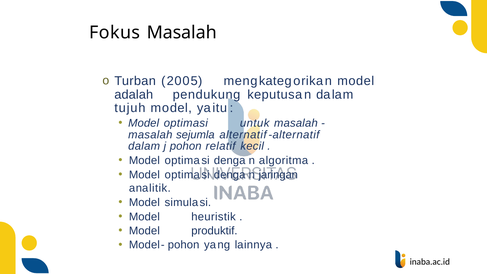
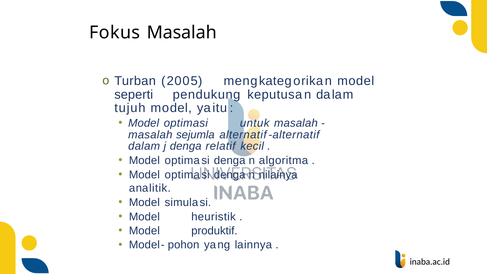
adalah: adalah -> seperti (134, 95)
j pohon: pohon -> denga (186, 146)
jaringan: jaringan -> nilainya (278, 175)
